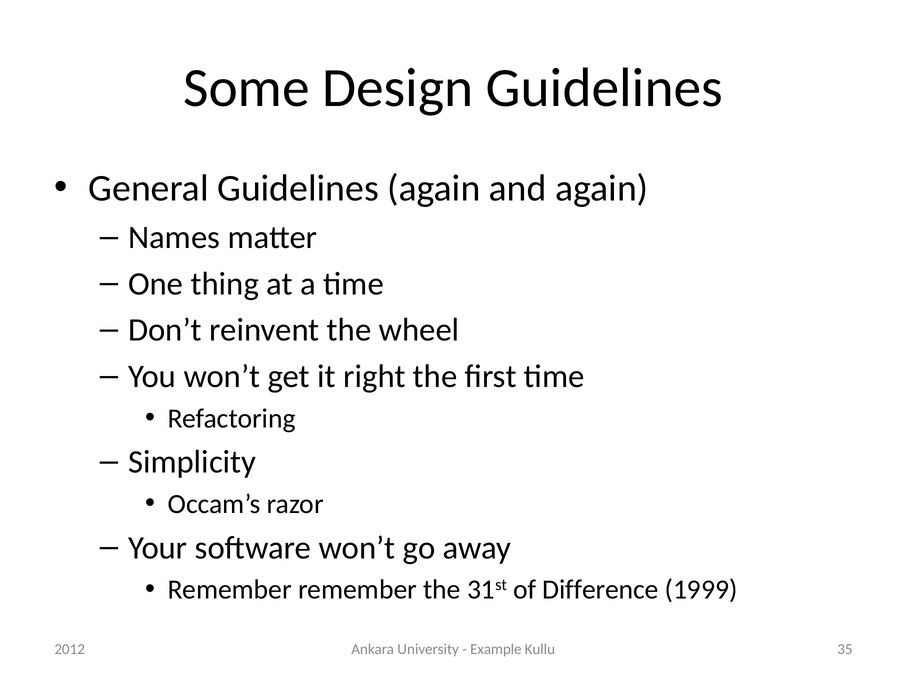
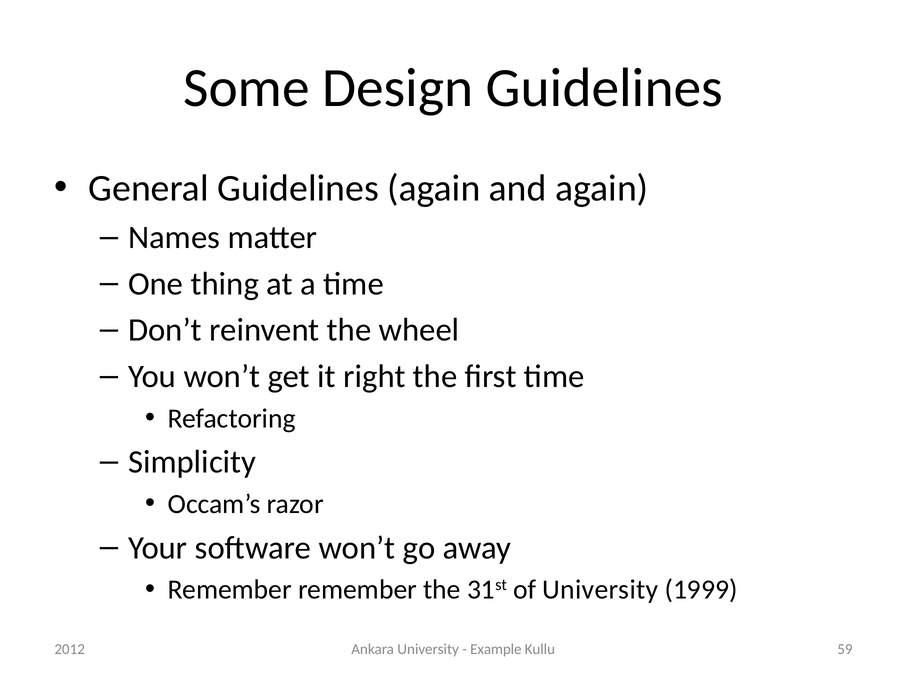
of Difference: Difference -> University (600, 590)
35: 35 -> 59 (845, 649)
